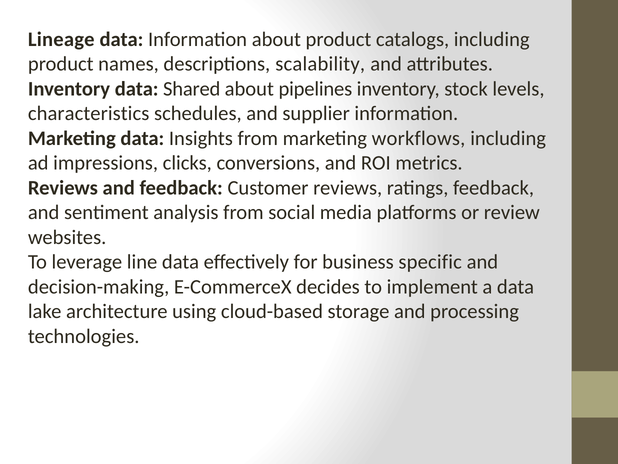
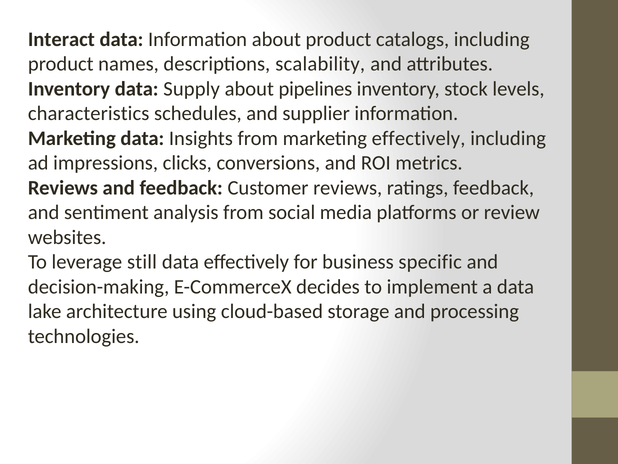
Lineage: Lineage -> Interact (61, 39)
Shared: Shared -> Supply (192, 89)
marketing workflows: workflows -> effectively (419, 138)
line: line -> still (142, 262)
